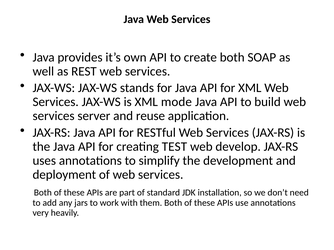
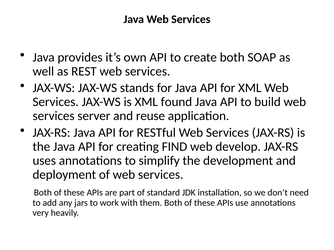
mode: mode -> found (176, 102)
TEST: TEST -> FIND (175, 147)
